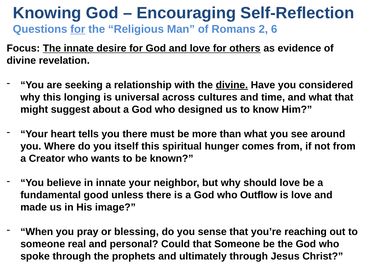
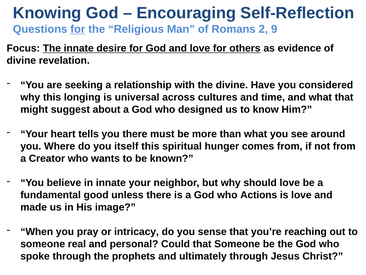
6: 6 -> 9 (274, 29)
divine underline: present -> none (232, 85)
Outflow: Outflow -> Actions (259, 195)
blessing: blessing -> intricacy (137, 231)
